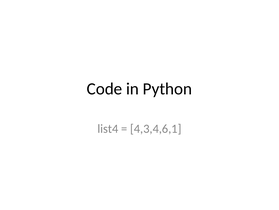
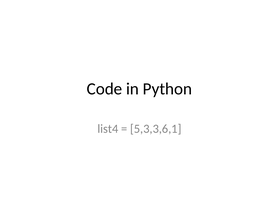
4,3,4,6,1: 4,3,4,6,1 -> 5,3,3,6,1 (156, 128)
